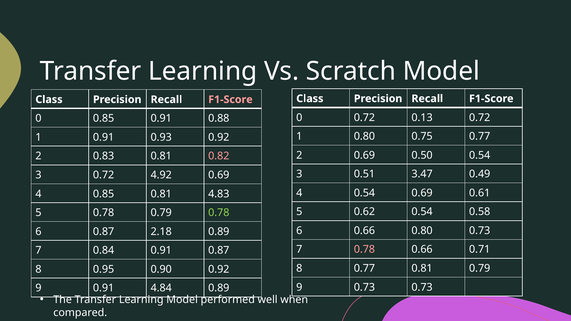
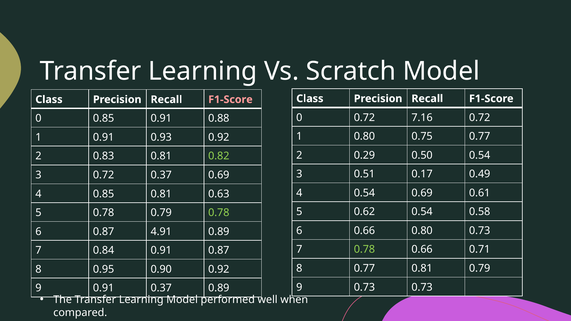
0.13: 0.13 -> 7.16 (422, 118)
2 0.69: 0.69 -> 0.29 (364, 155)
0.82 colour: pink -> light green (219, 156)
3.47: 3.47 -> 0.17 (422, 174)
0.72 4.92: 4.92 -> 0.37 (161, 175)
4.83: 4.83 -> 0.63 (219, 194)
2.18: 2.18 -> 4.91 (161, 232)
0.78 colour: pink -> light green (364, 250)
0.91 4.84: 4.84 -> 0.37 (161, 288)
